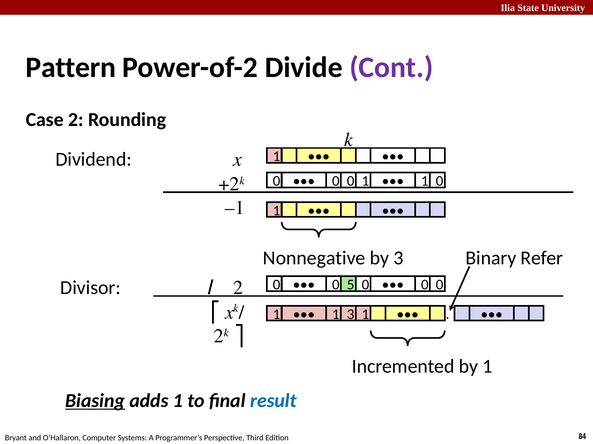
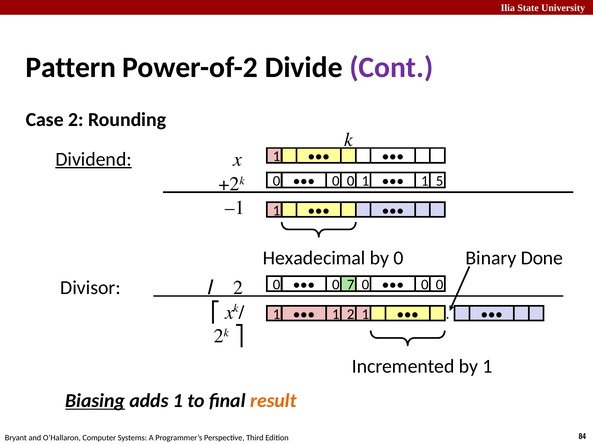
Dividend underline: none -> present (94, 159)
1 1 0: 0 -> 5 (440, 181)
Nonnegative: Nonnegative -> Hexadecimal (314, 258)
by 3: 3 -> 0 (399, 258)
Refer: Refer -> Done (542, 258)
5: 5 -> 7 (351, 285)
1 3: 3 -> 2 (351, 315)
result colour: blue -> orange (273, 401)
